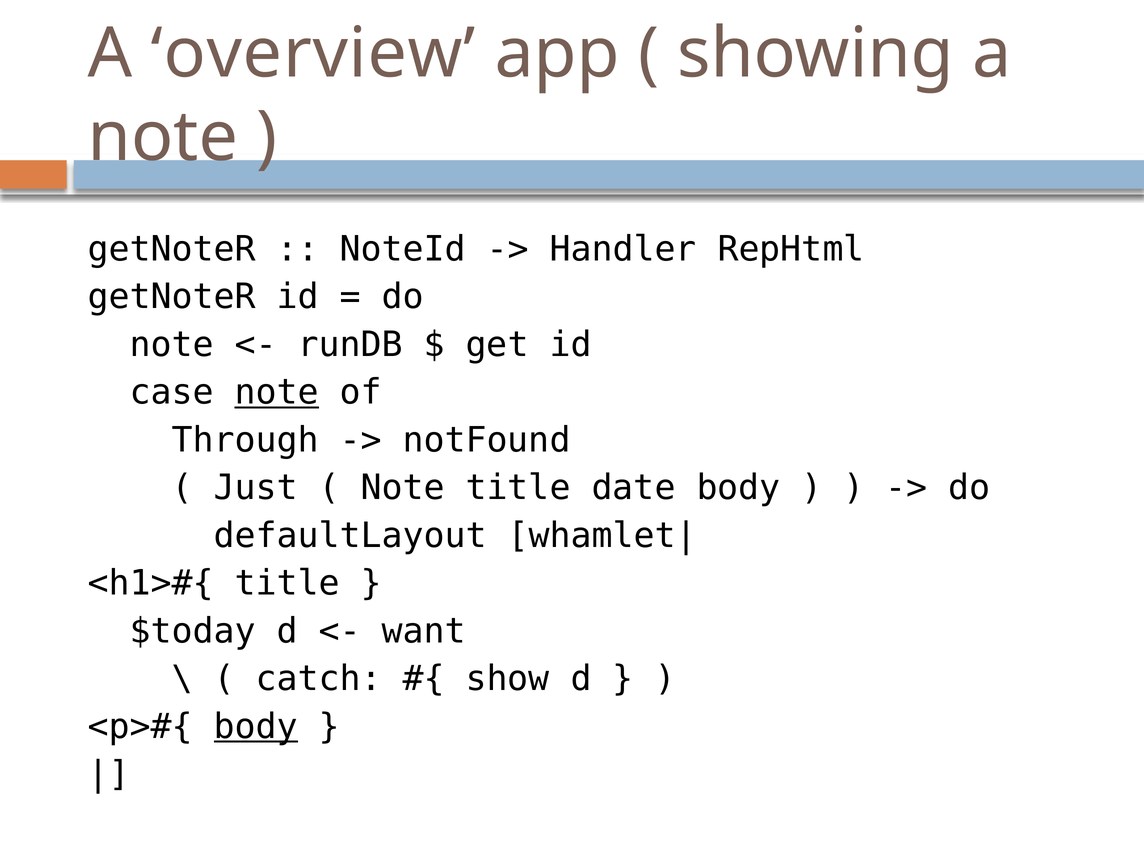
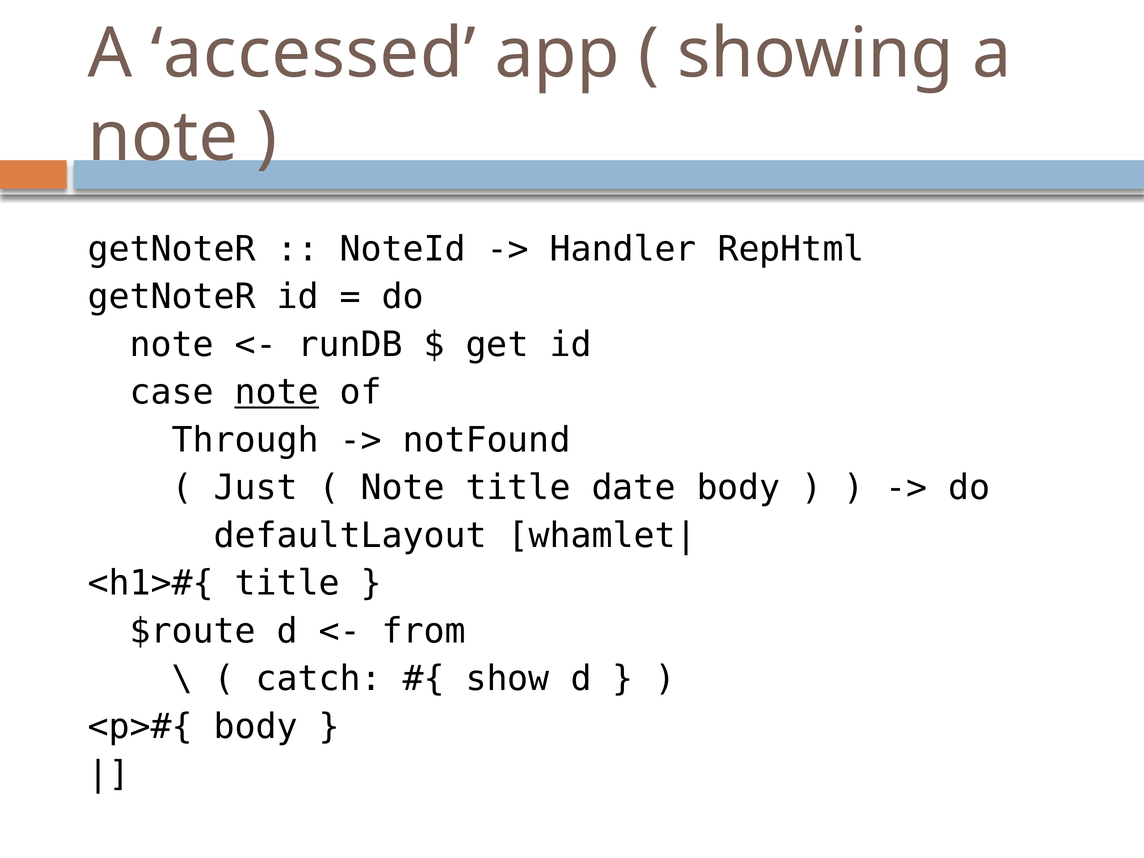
overview: overview -> accessed (313, 53)
$today: $today -> $route (193, 631)
want: want -> from (424, 631)
body underline: present -> none (256, 727)
